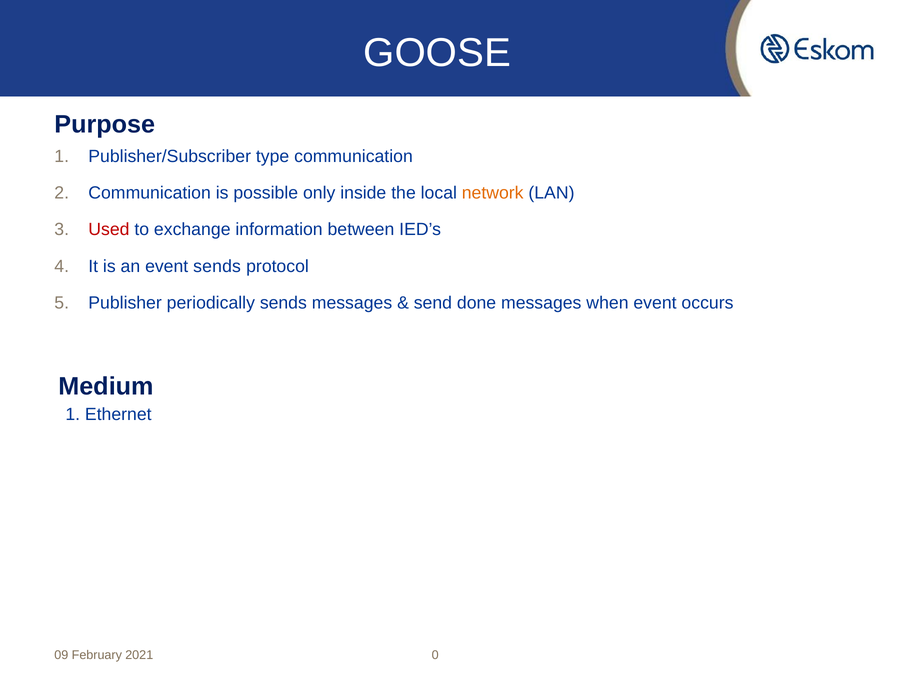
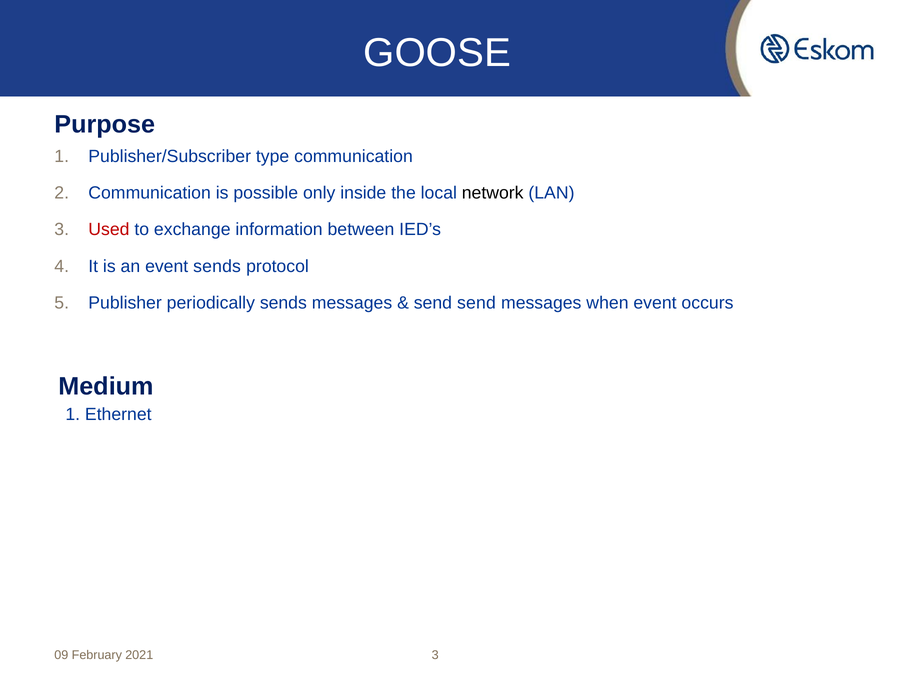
network colour: orange -> black (493, 193)
send done: done -> send (476, 303)
2021 0: 0 -> 3 (435, 655)
